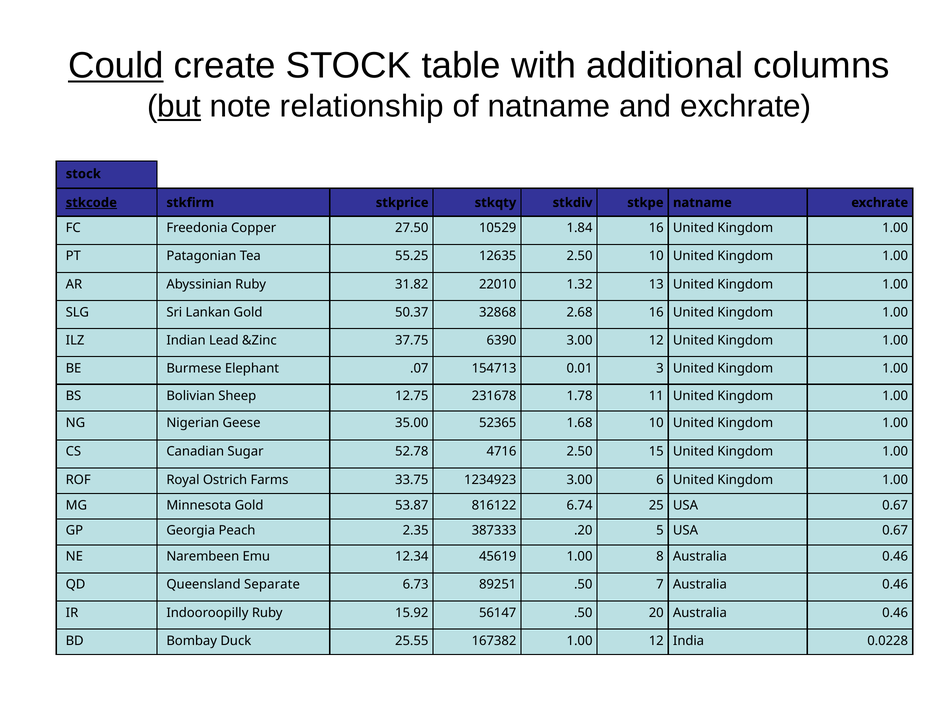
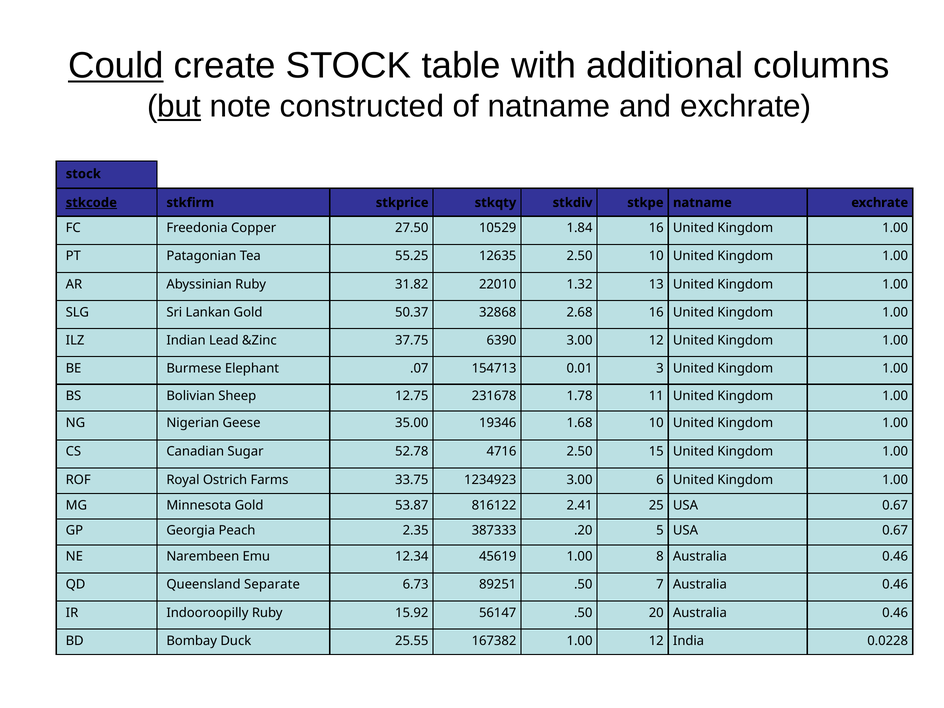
relationship: relationship -> constructed (362, 106)
52365: 52365 -> 19346 (498, 423)
6.74: 6.74 -> 2.41 (580, 505)
